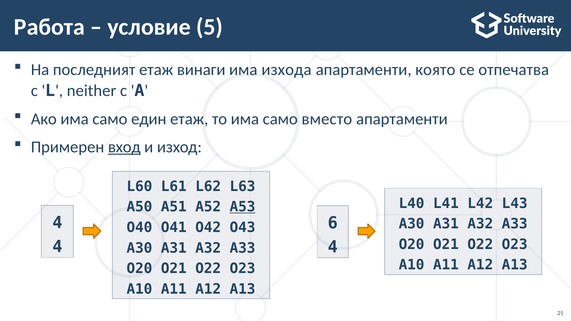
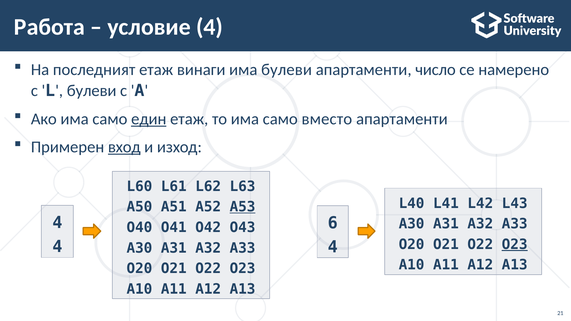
условие 5: 5 -> 4 (210, 27)
има изхода: изхода -> булеви (287, 70)
която: която -> число (435, 70)
отпечатва: отпечатва -> намерено (514, 70)
L neither: neither -> булеви (92, 91)
един underline: none -> present (149, 119)
O23 underline: none -> present (515, 245)
